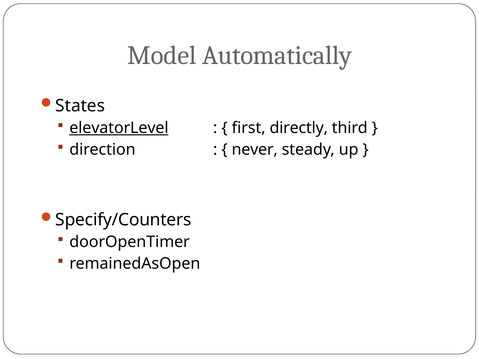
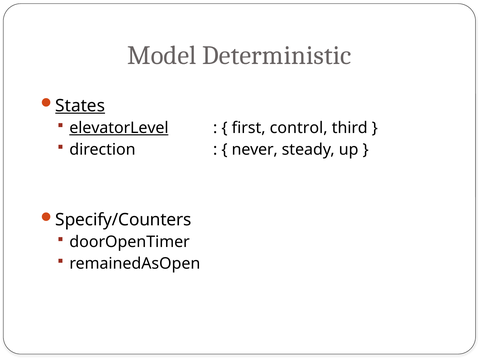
Automatically: Automatically -> Deterministic (277, 55)
States underline: none -> present (80, 106)
directly: directly -> control (299, 128)
